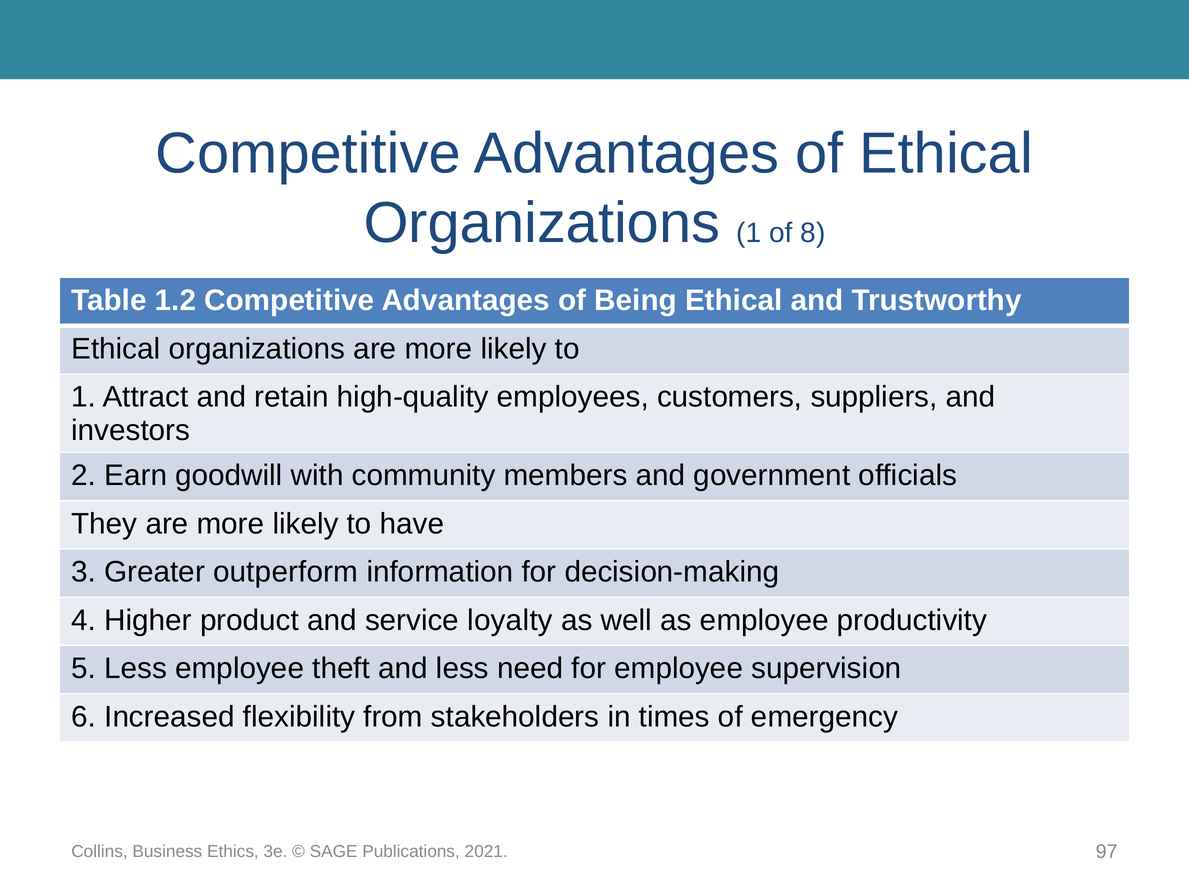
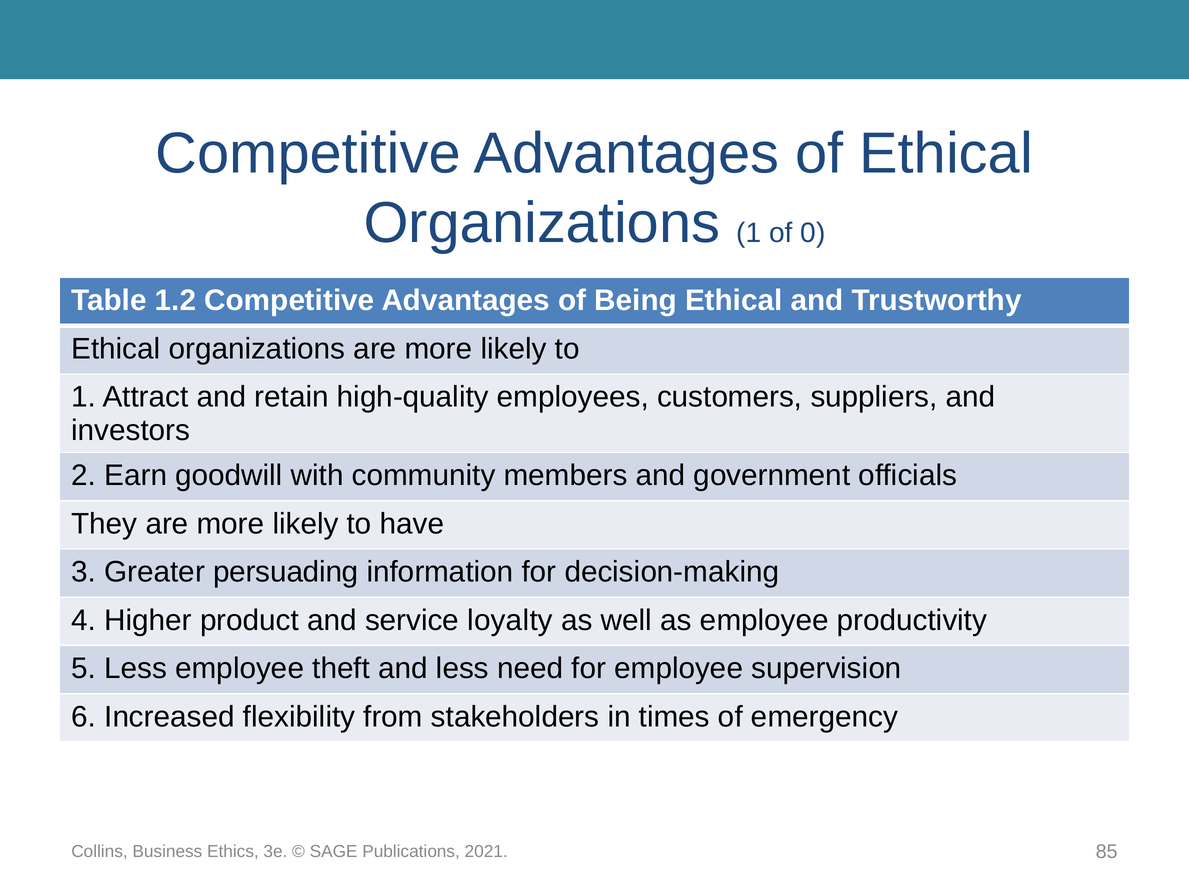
8: 8 -> 0 (813, 233)
outperform: outperform -> persuading (286, 572)
97: 97 -> 85 (1107, 852)
